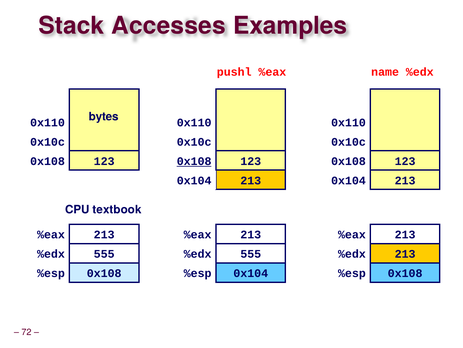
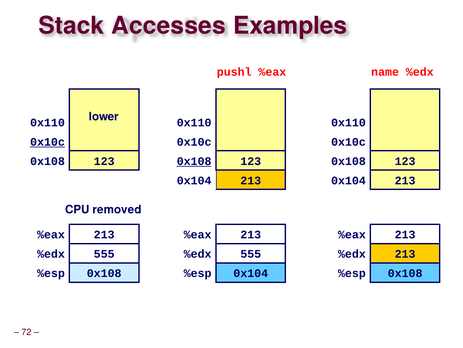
bytes: bytes -> lower (104, 116)
0x10c underline: none -> present (48, 142)
textbook: textbook -> removed (117, 209)
